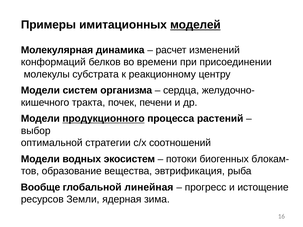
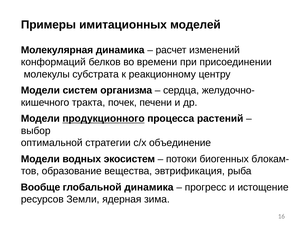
моделей underline: present -> none (195, 25)
соотношений: соотношений -> объединение (180, 143)
глобальной линейная: линейная -> динамика (149, 187)
